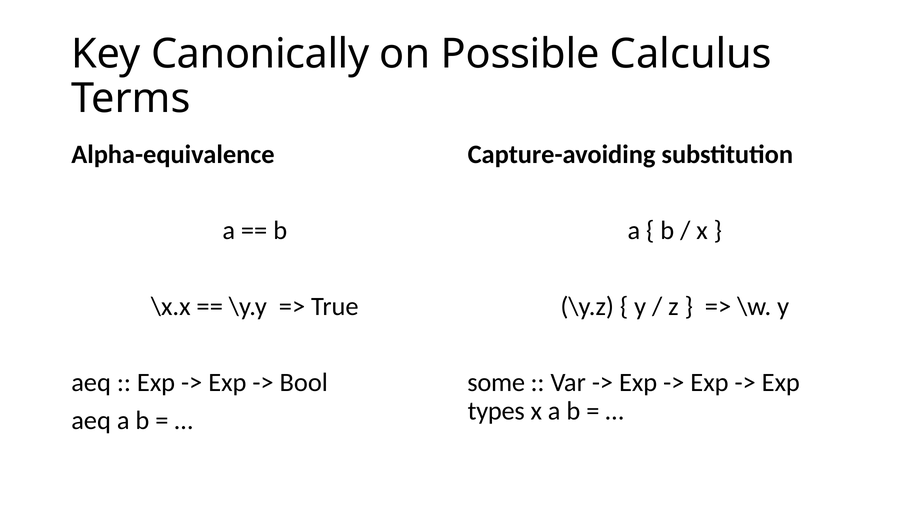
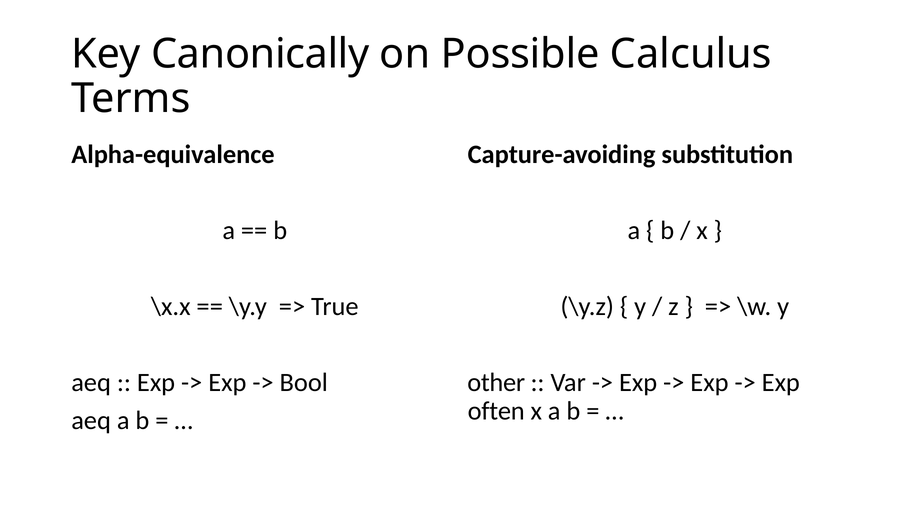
some: some -> other (496, 382)
types: types -> often (496, 411)
